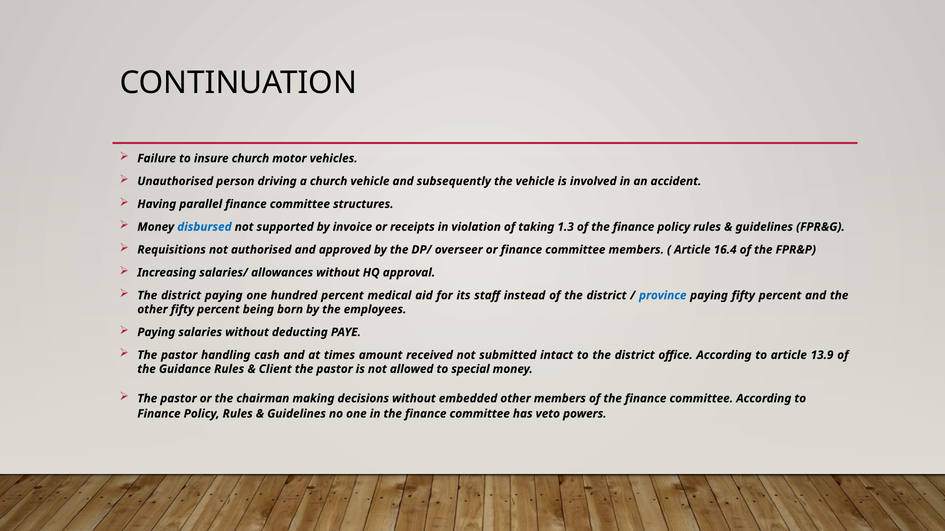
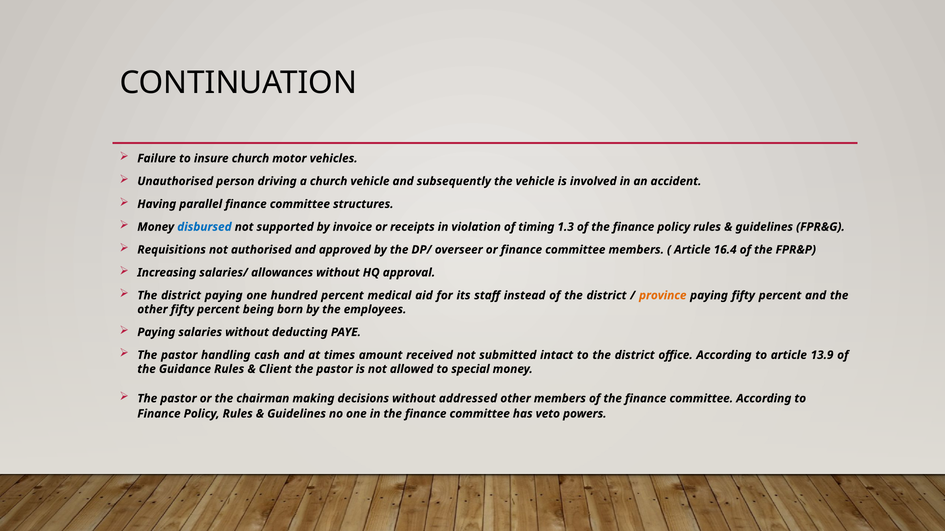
taking: taking -> timing (536, 227)
province colour: blue -> orange (663, 296)
embedded: embedded -> addressed (468, 399)
